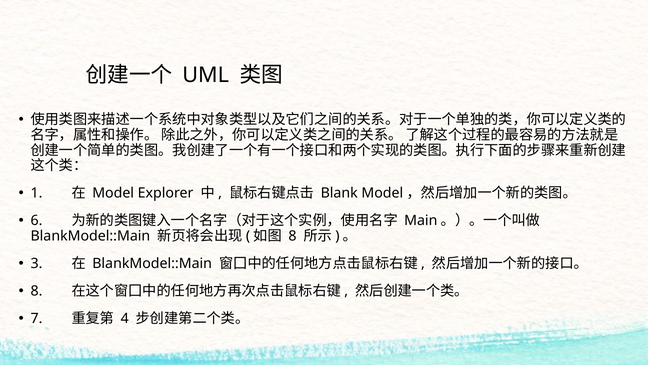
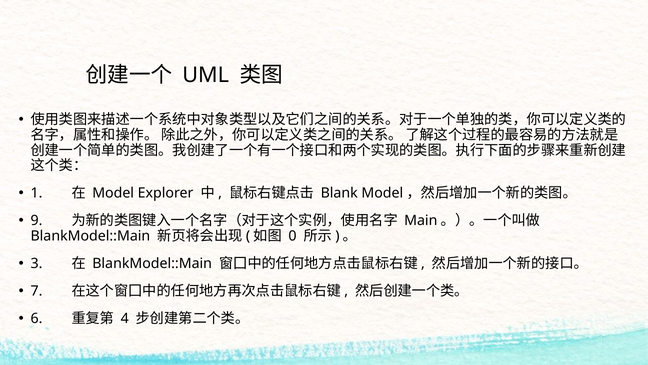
6: 6 -> 9 (37, 220)
8: 8 -> 0 (292, 236)
8: 8 -> 7 (37, 291)
7: 7 -> 6 (37, 318)
